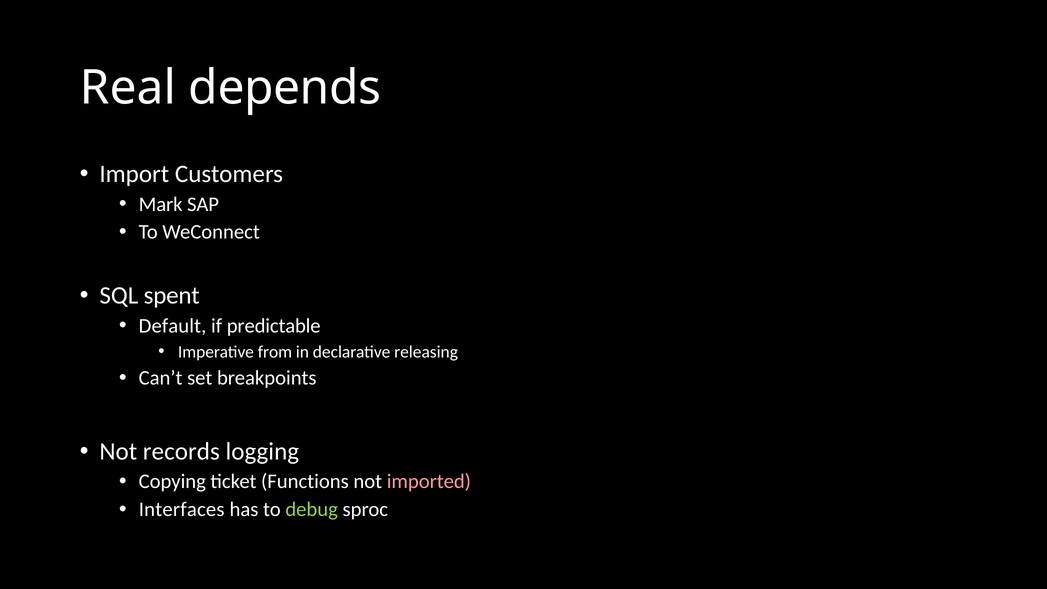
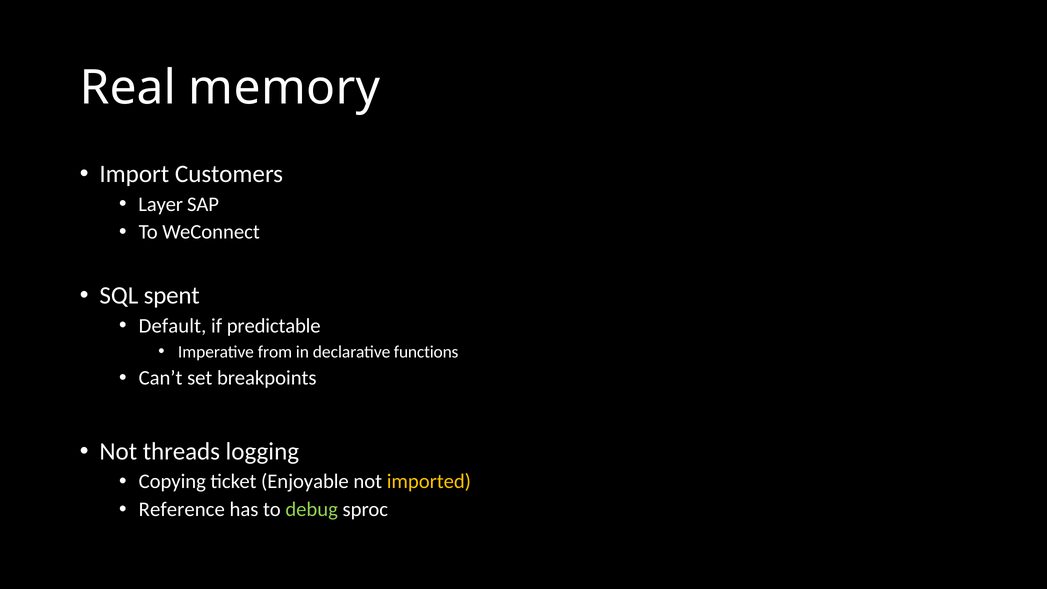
depends: depends -> memory (284, 88)
Mark: Mark -> Layer (161, 204)
releasing: releasing -> functions (426, 352)
records: records -> threads (181, 451)
Functions: Functions -> Enjoyable (305, 482)
imported colour: pink -> yellow (429, 482)
Interfaces: Interfaces -> Reference (182, 509)
